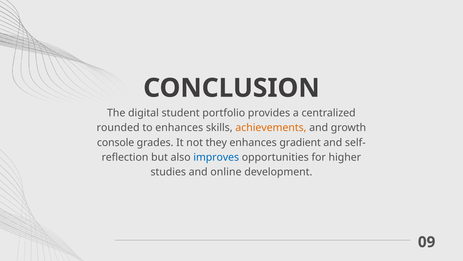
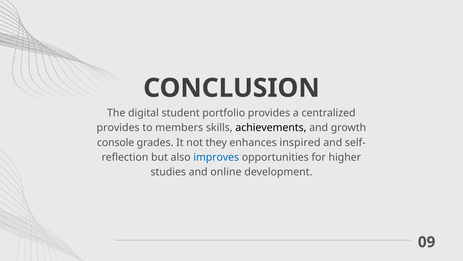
rounded: rounded -> provides (118, 128)
to enhances: enhances -> members (179, 128)
achievements colour: orange -> black (271, 128)
gradient: gradient -> inspired (300, 142)
